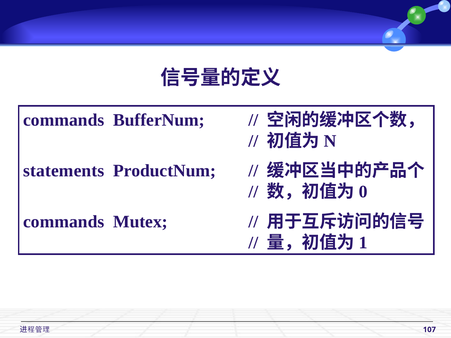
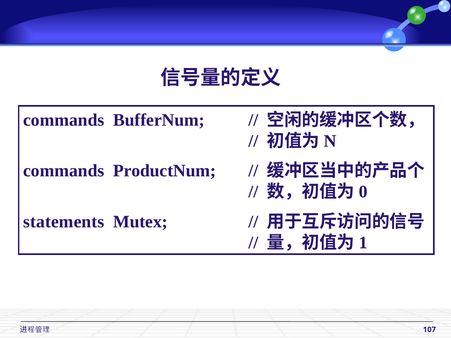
statements: statements -> commands (64, 171)
commands: commands -> statements (64, 222)
